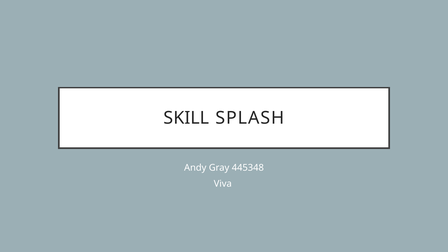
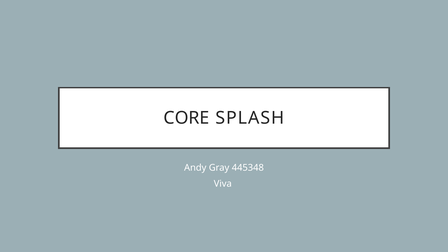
SKILL: SKILL -> CORE (186, 118)
